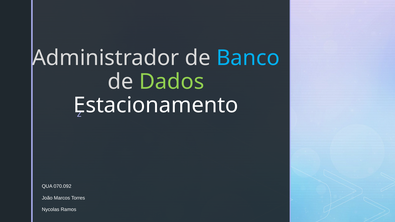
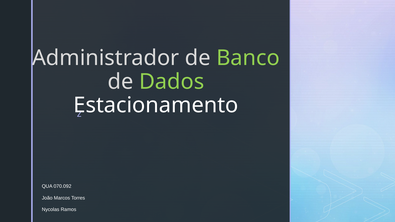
Banco colour: light blue -> light green (248, 58)
